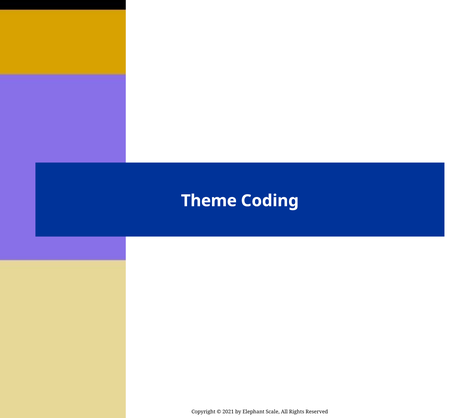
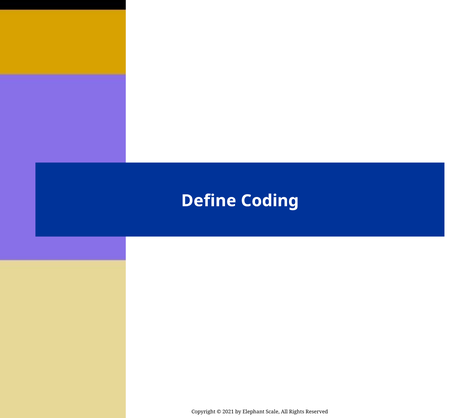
Theme: Theme -> Define (209, 201)
